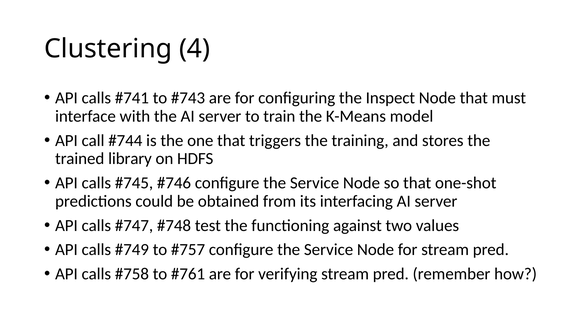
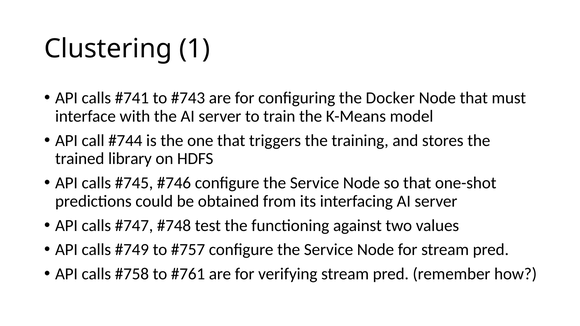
4: 4 -> 1 (195, 49)
Inspect: Inspect -> Docker (390, 98)
